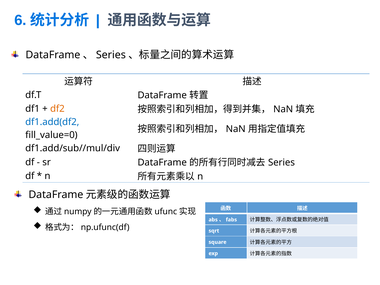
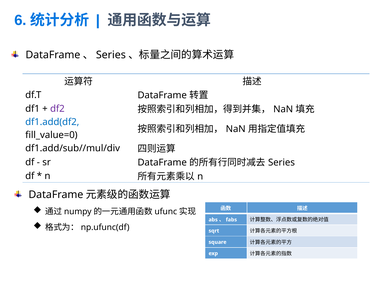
df2 colour: orange -> purple (57, 109)
